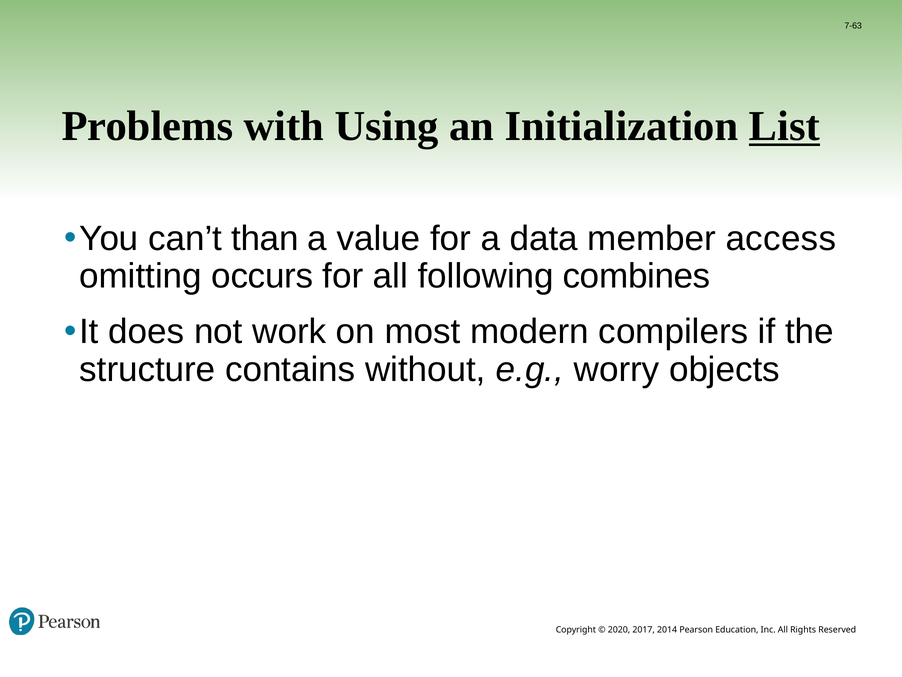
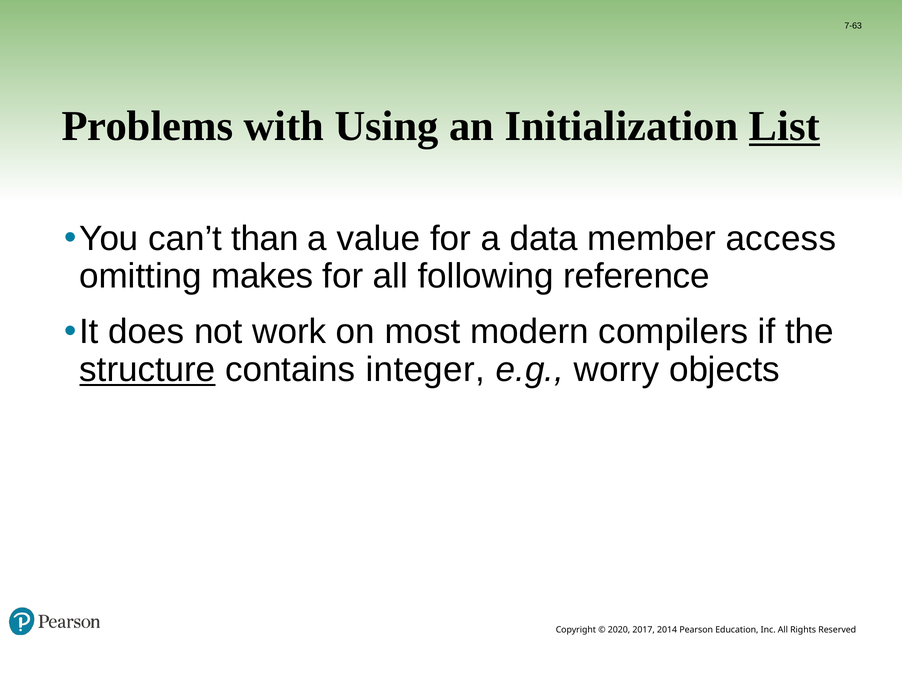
occurs: occurs -> makes (262, 276)
combines: combines -> reference (637, 276)
structure underline: none -> present (147, 369)
without: without -> integer (425, 369)
